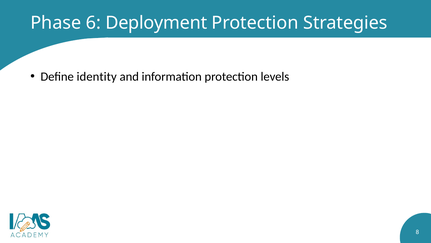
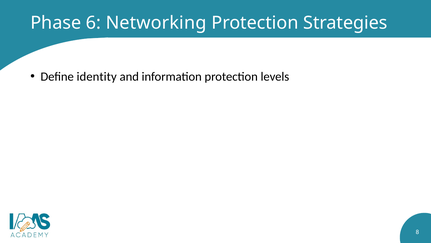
Deployment: Deployment -> Networking (156, 23)
